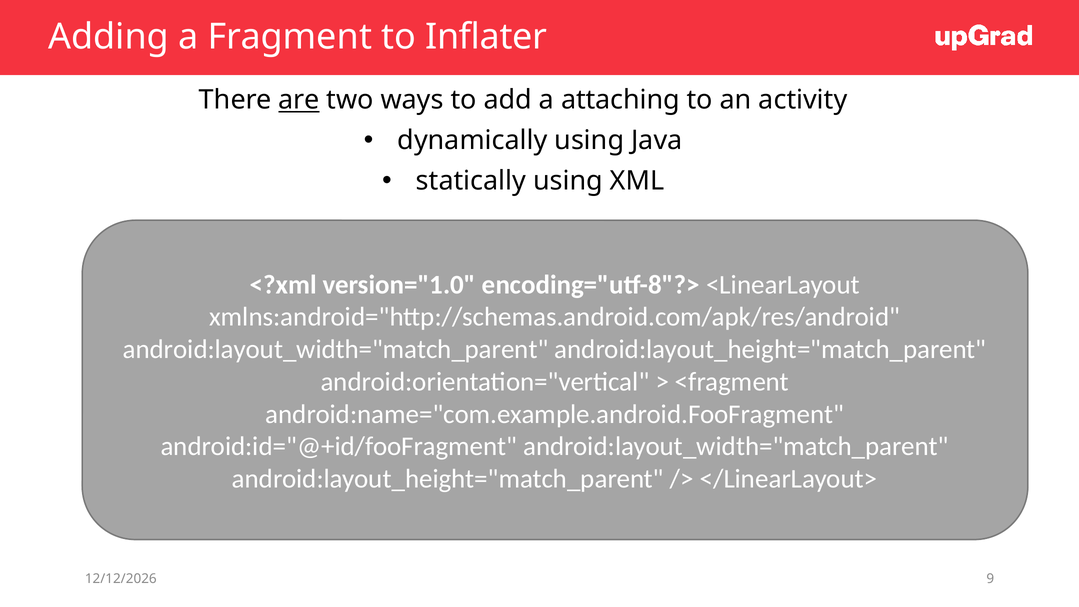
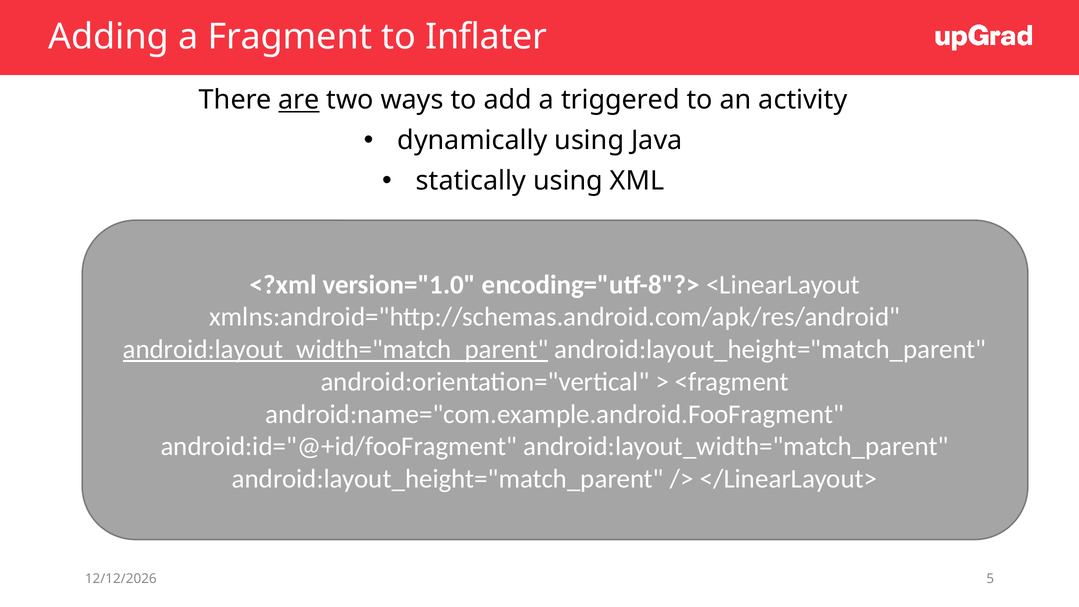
attaching: attaching -> triggered (620, 100)
android:layout_width="match_parent underline: none -> present (336, 349)
9: 9 -> 5 (990, 579)
